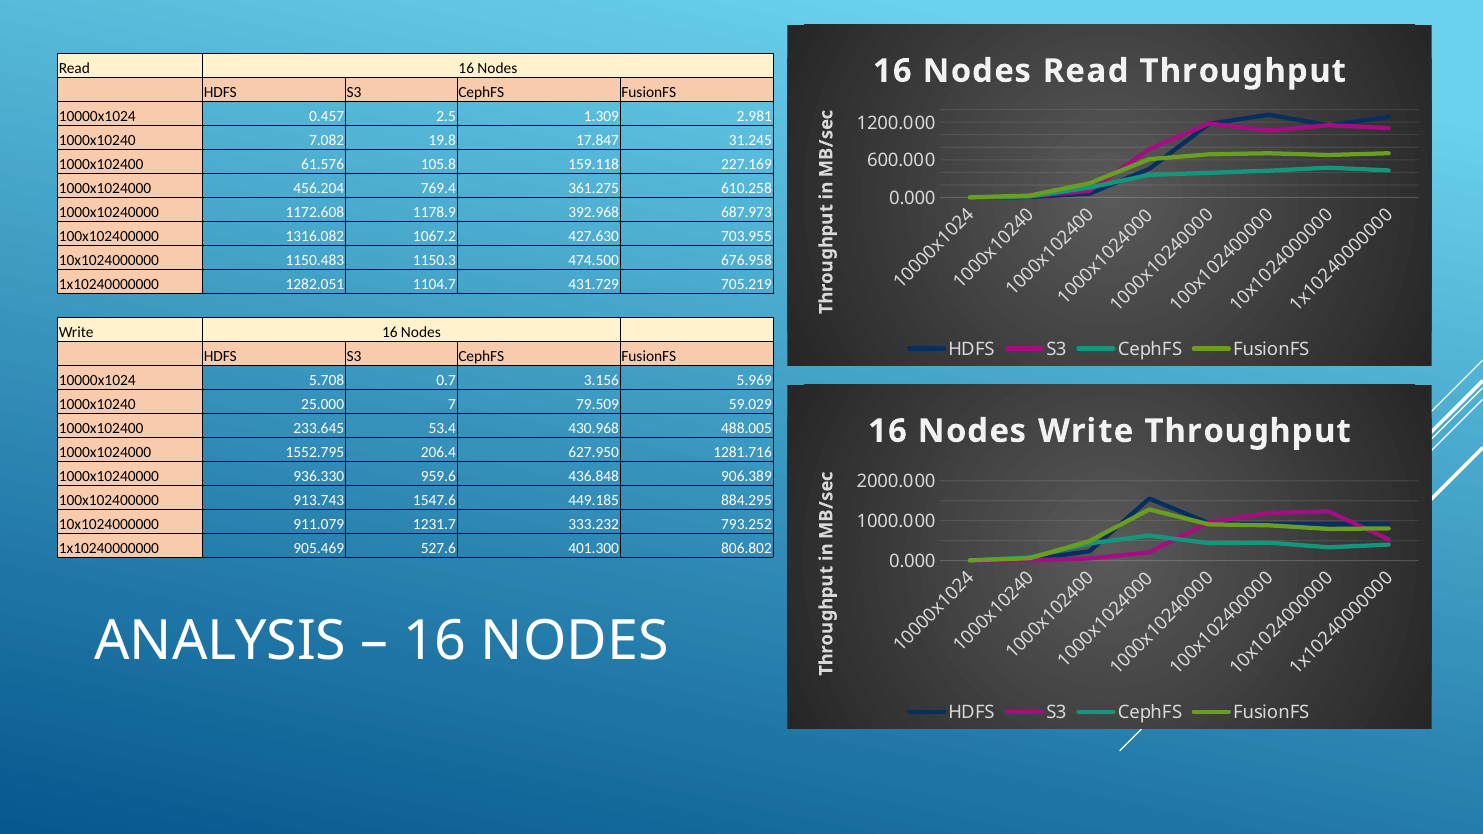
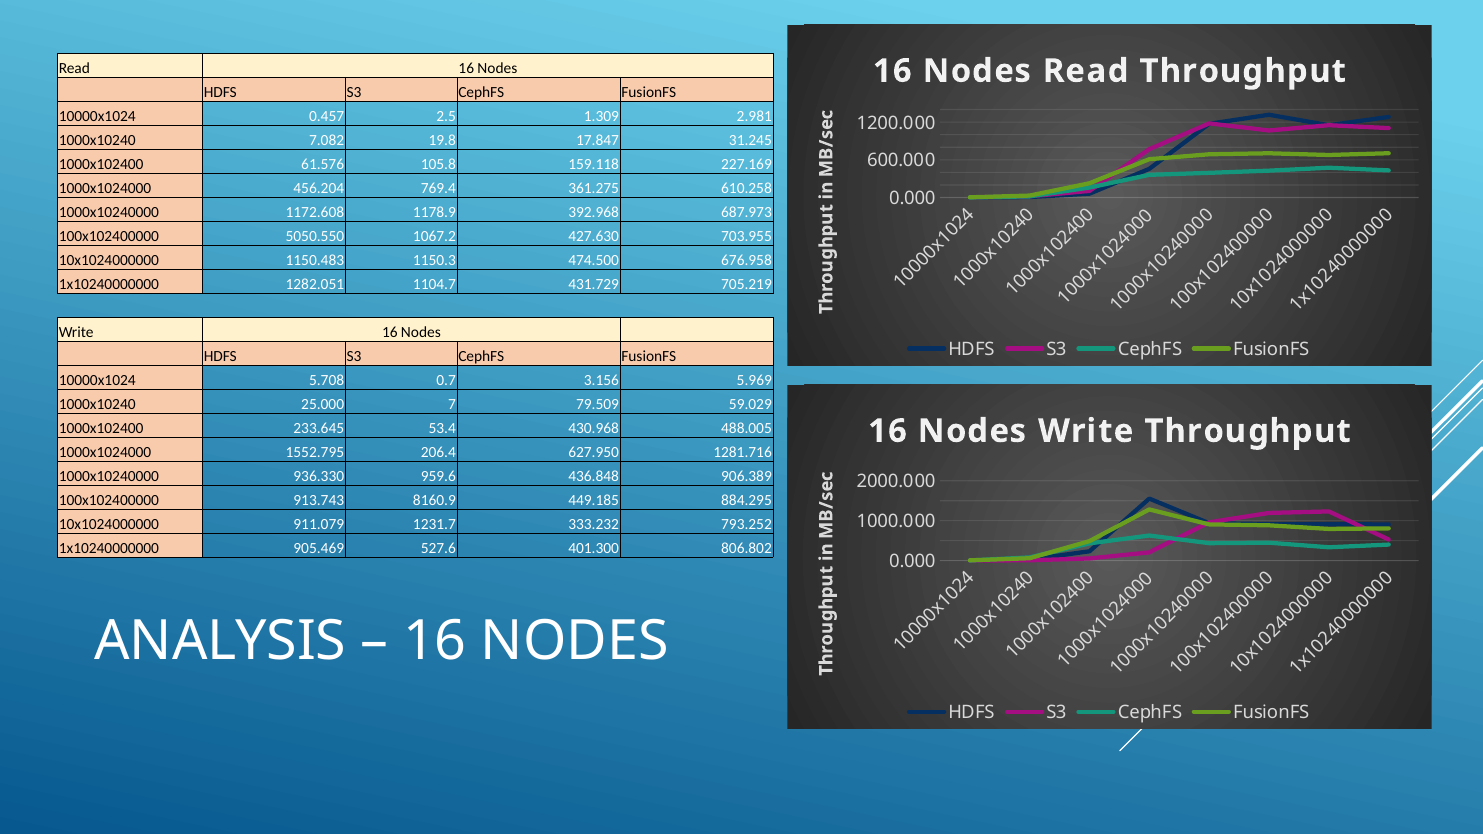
1316.082: 1316.082 -> 5050.550 (315, 236)
1547.6: 1547.6 -> 8160.9 (434, 500)
